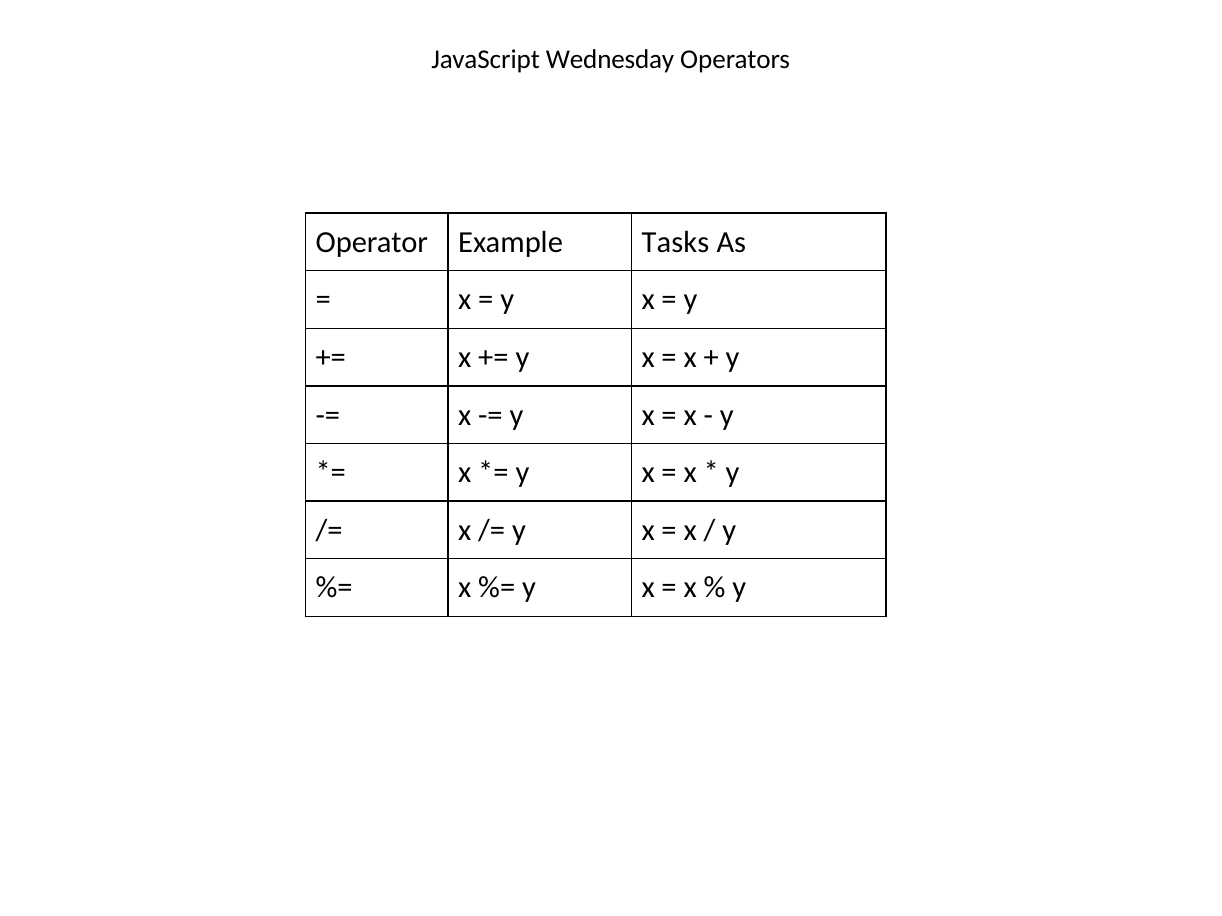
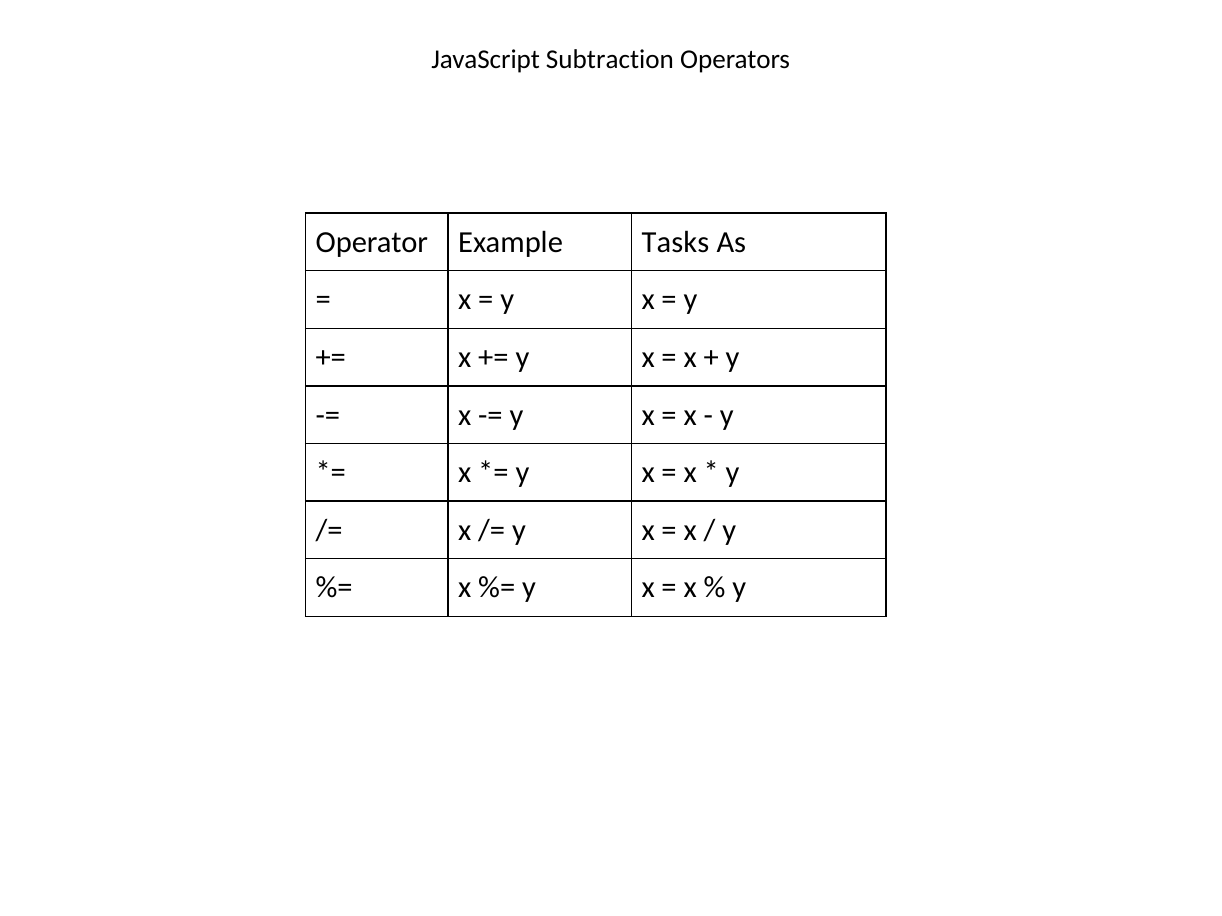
Wednesday: Wednesday -> Subtraction (610, 60)
